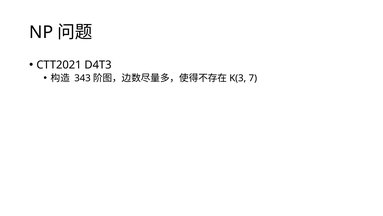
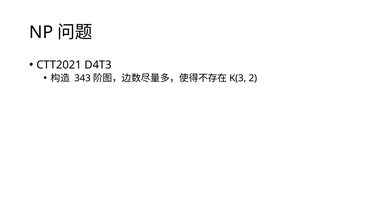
7: 7 -> 2 (253, 78)
